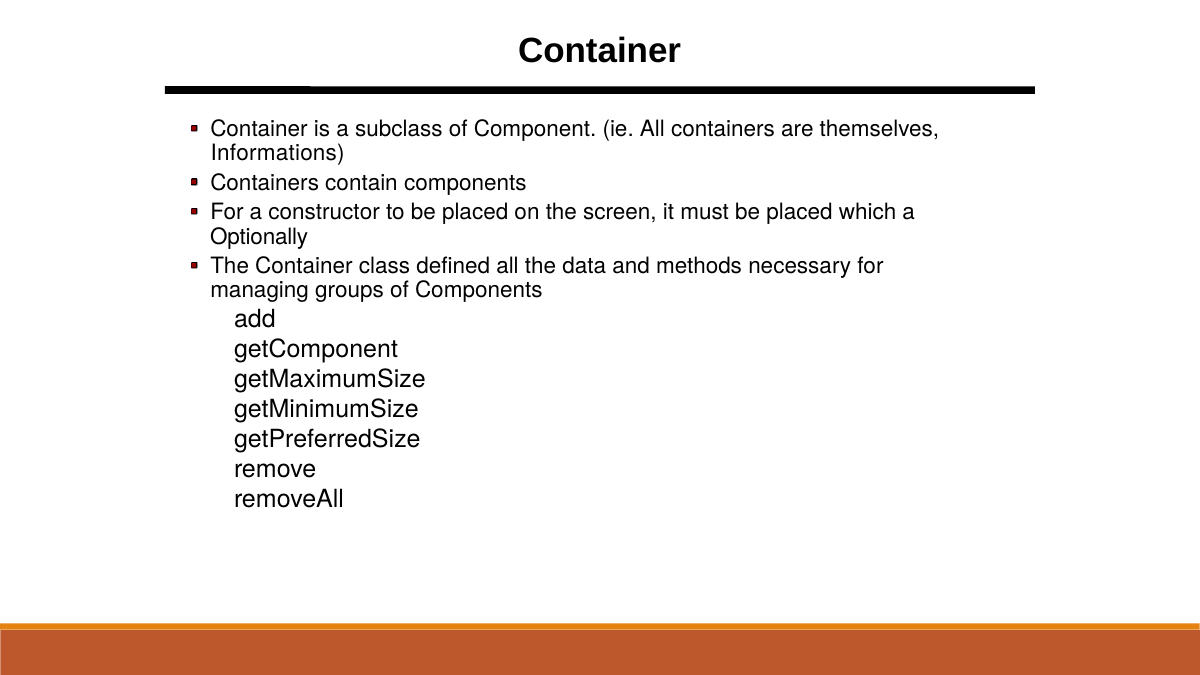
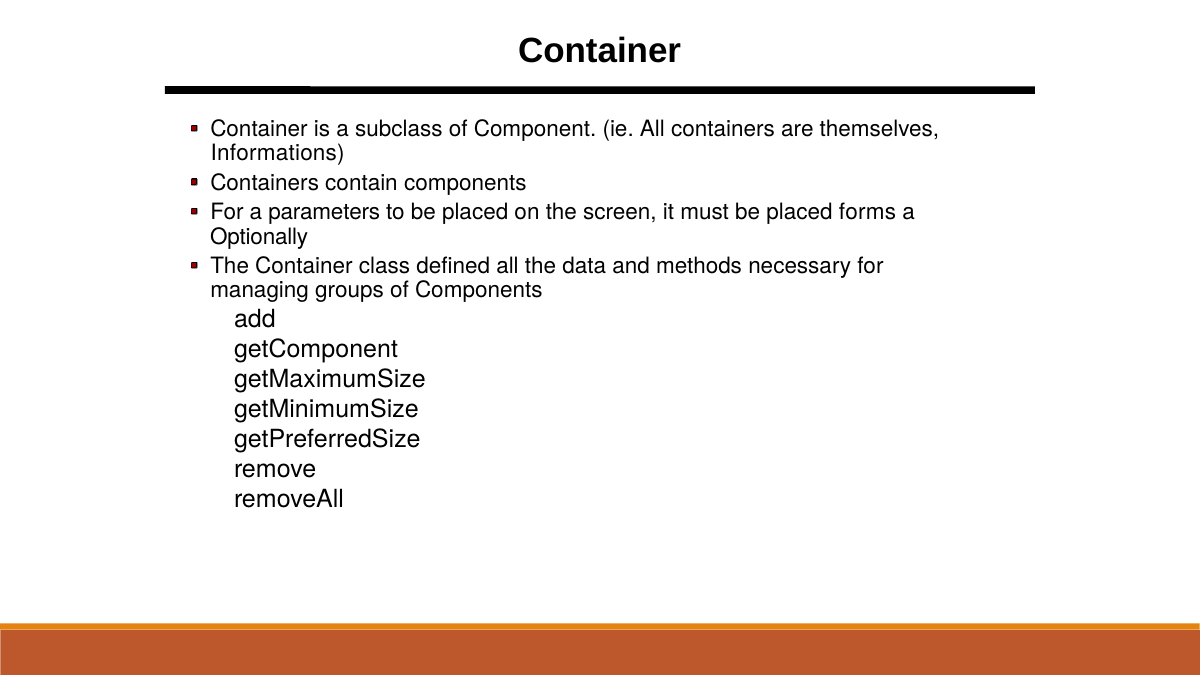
constructor: constructor -> parameters (324, 212)
which: which -> forms (867, 212)
